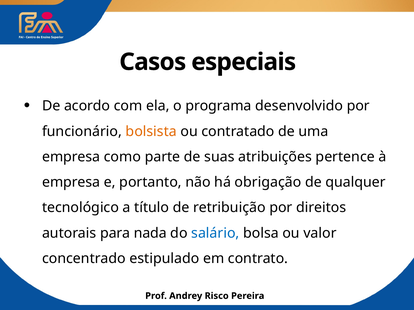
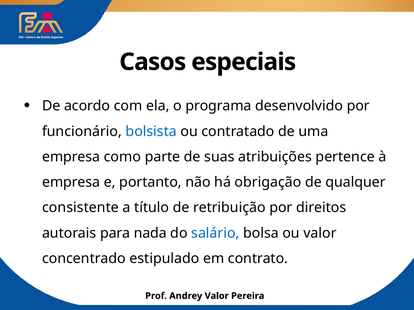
bolsista colour: orange -> blue (151, 132)
tecnológico: tecnológico -> consistente (80, 208)
Andrey Risco: Risco -> Valor (217, 296)
